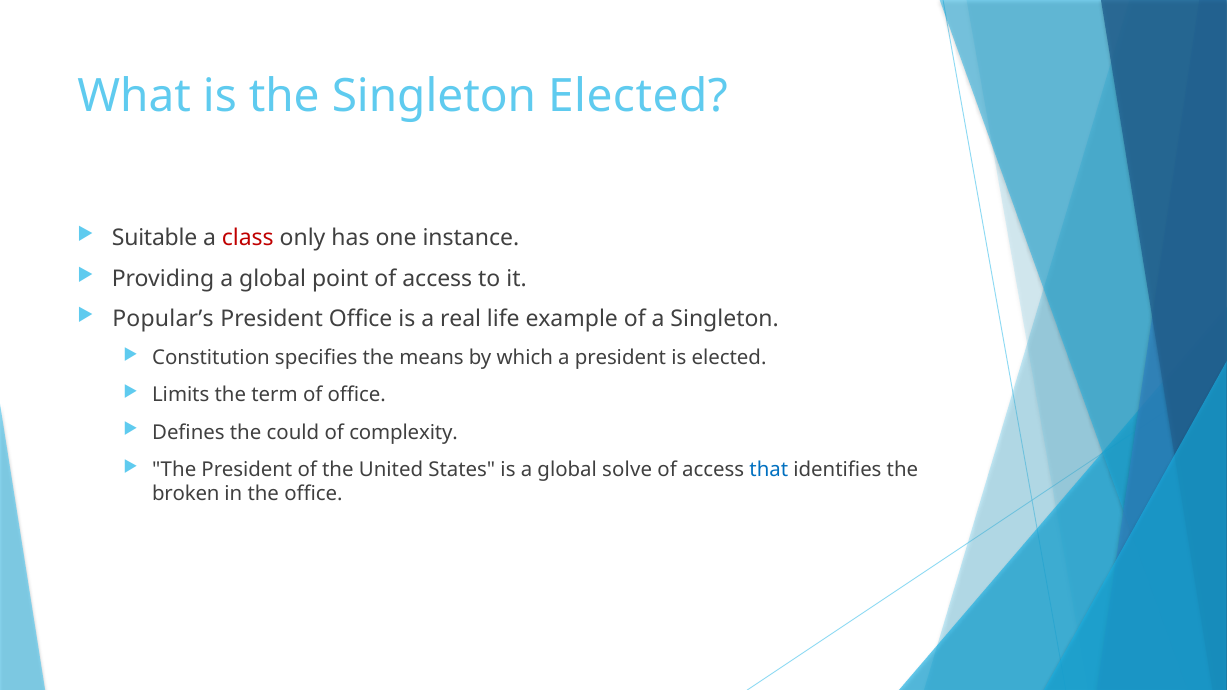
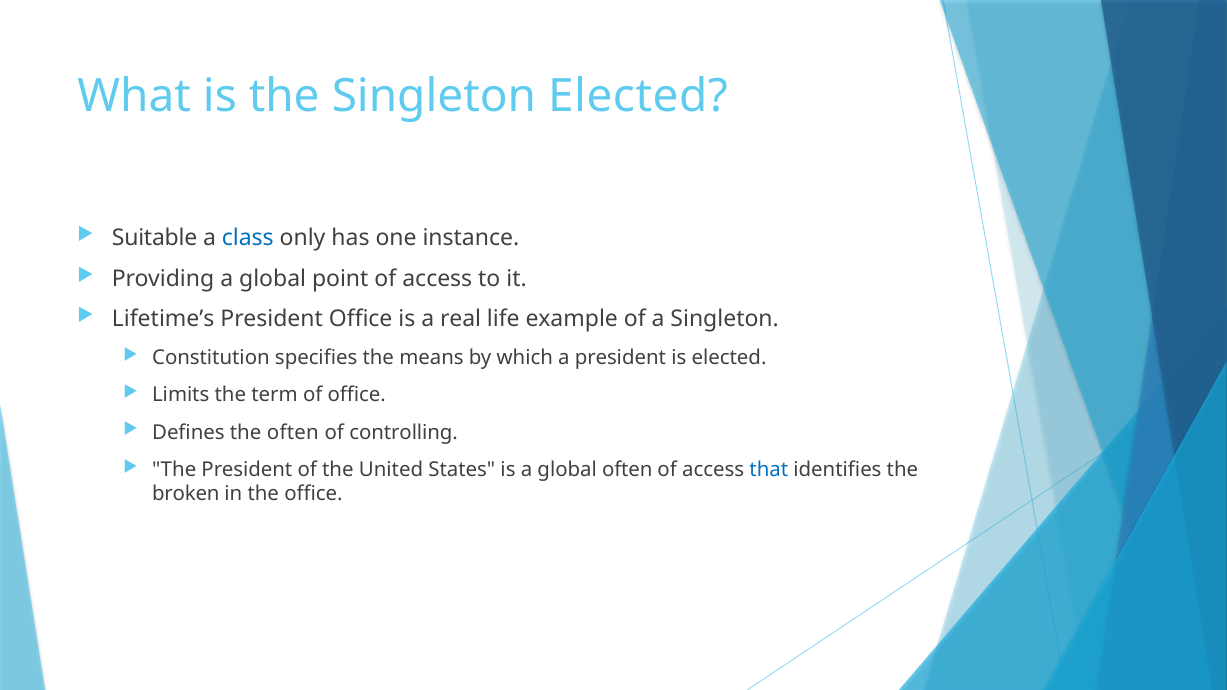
class colour: red -> blue (248, 238)
Popular’s: Popular’s -> Lifetime’s (163, 319)
the could: could -> often (293, 432)
complexity: complexity -> controlling (404, 432)
global solve: solve -> often (627, 470)
